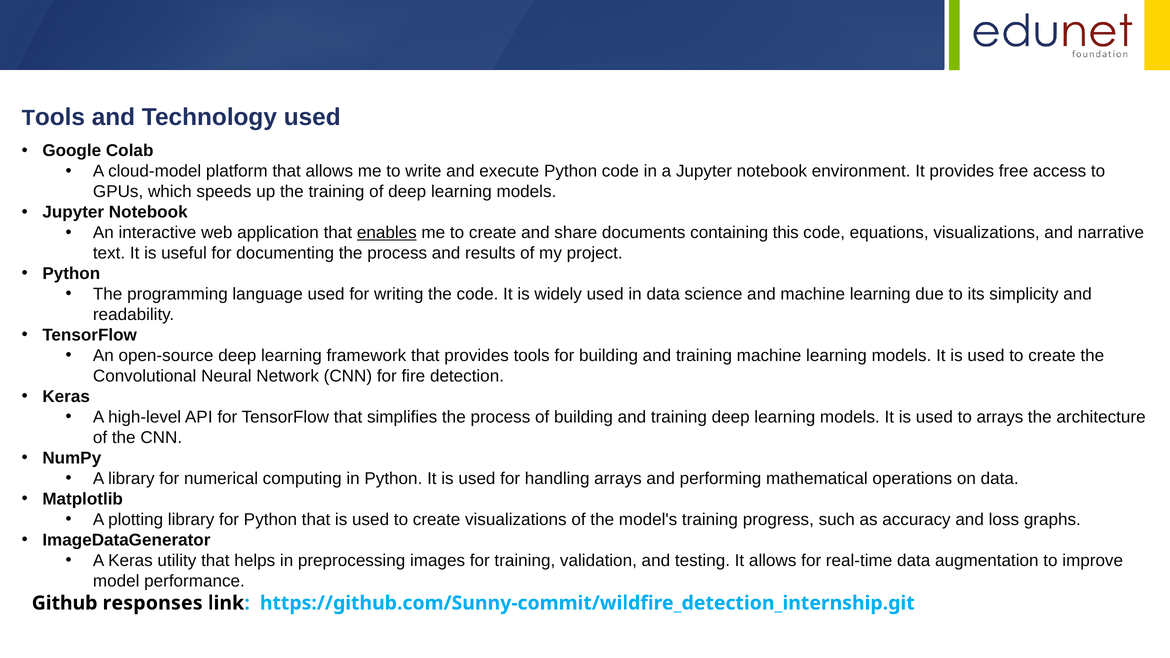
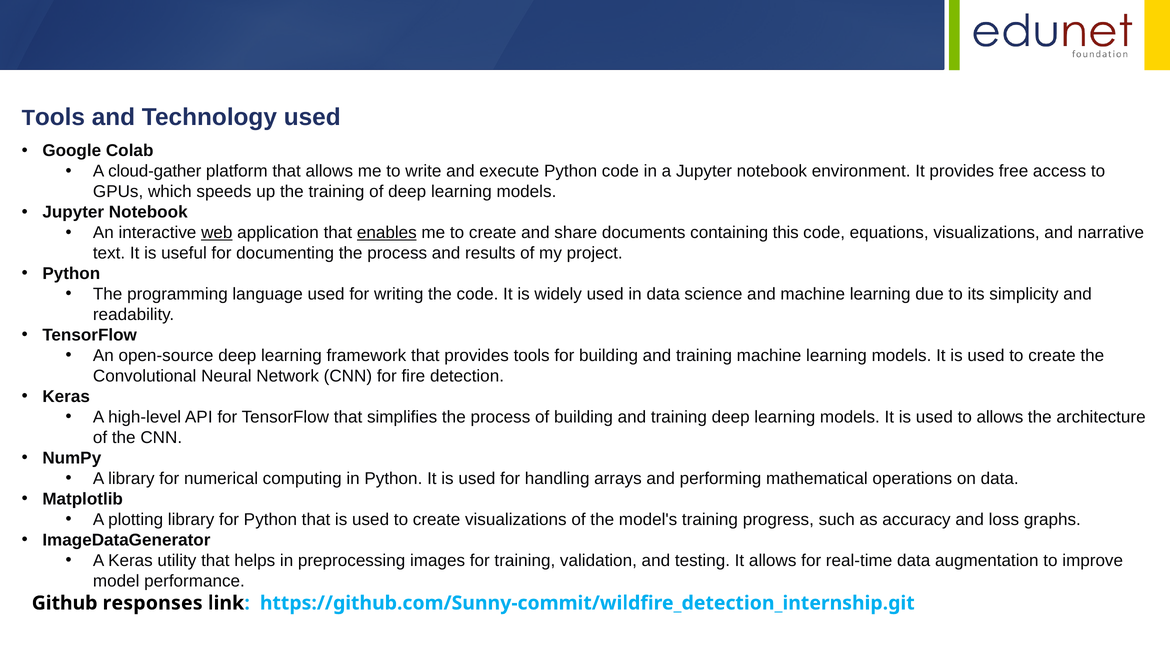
cloud-model: cloud-model -> cloud-gather (155, 171)
web underline: none -> present (217, 233)
to arrays: arrays -> allows (1000, 417)
